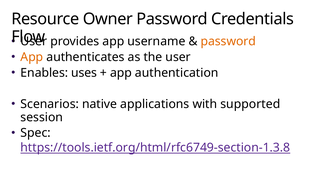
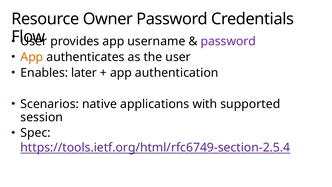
password colour: orange -> purple (228, 41)
uses: uses -> later (84, 73)
https://tools.ietf.org/html/rfc6749-section-1.3.8: https://tools.ietf.org/html/rfc6749-section-1.3.8 -> https://tools.ietf.org/html/rfc6749-section-2.5.4 (155, 147)
